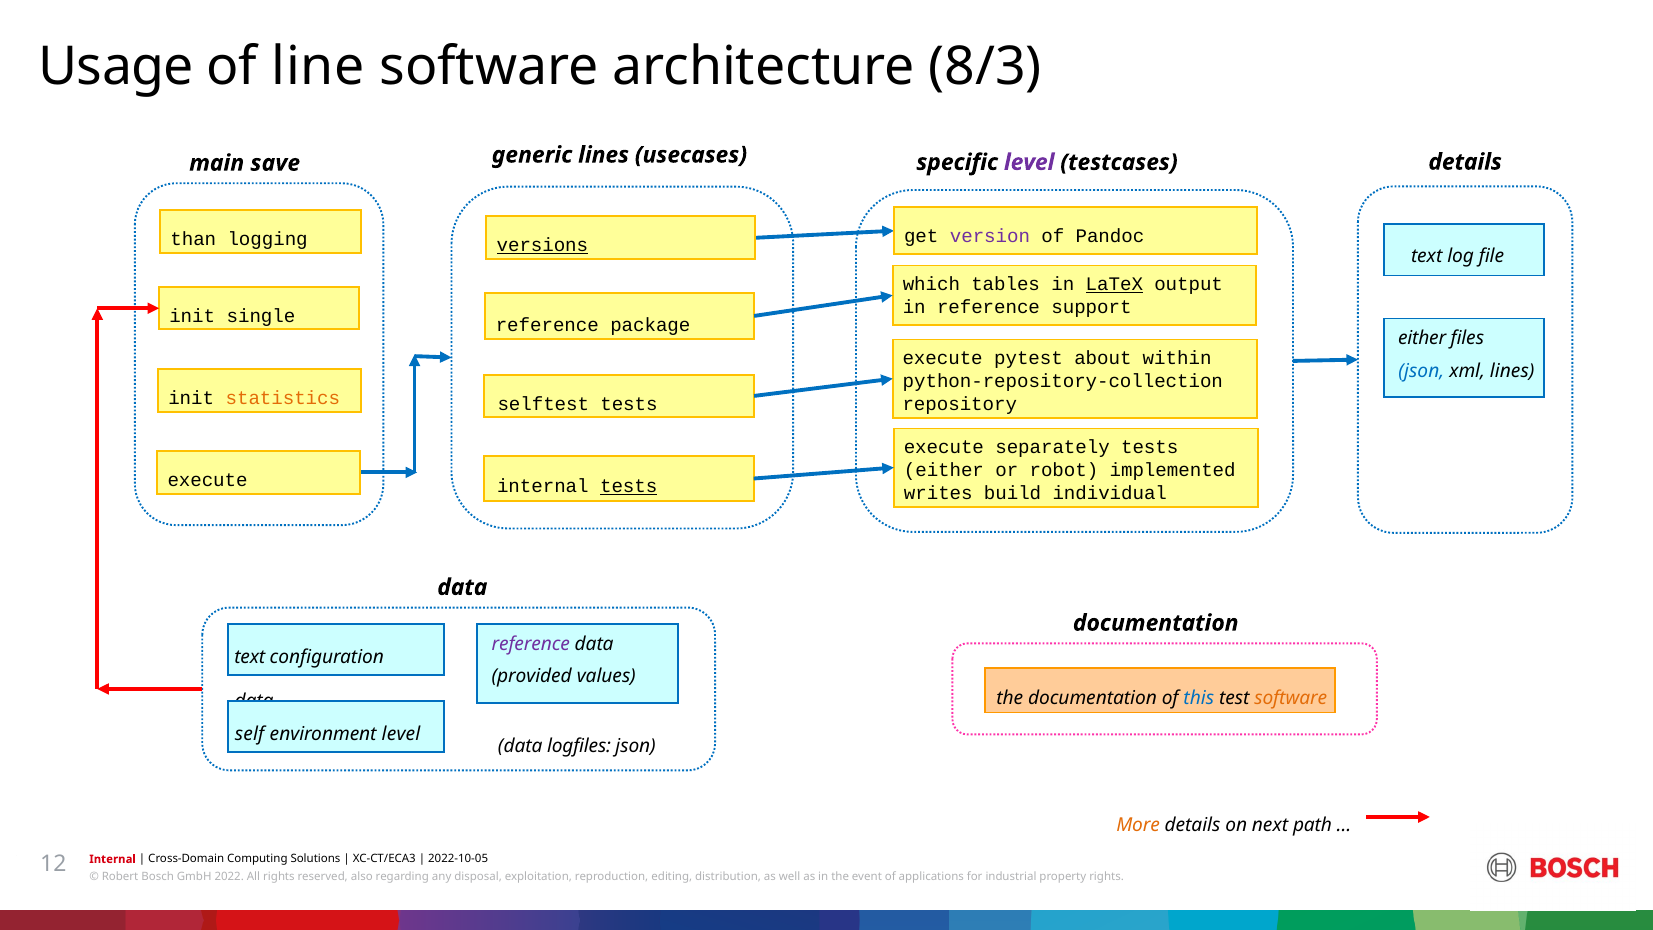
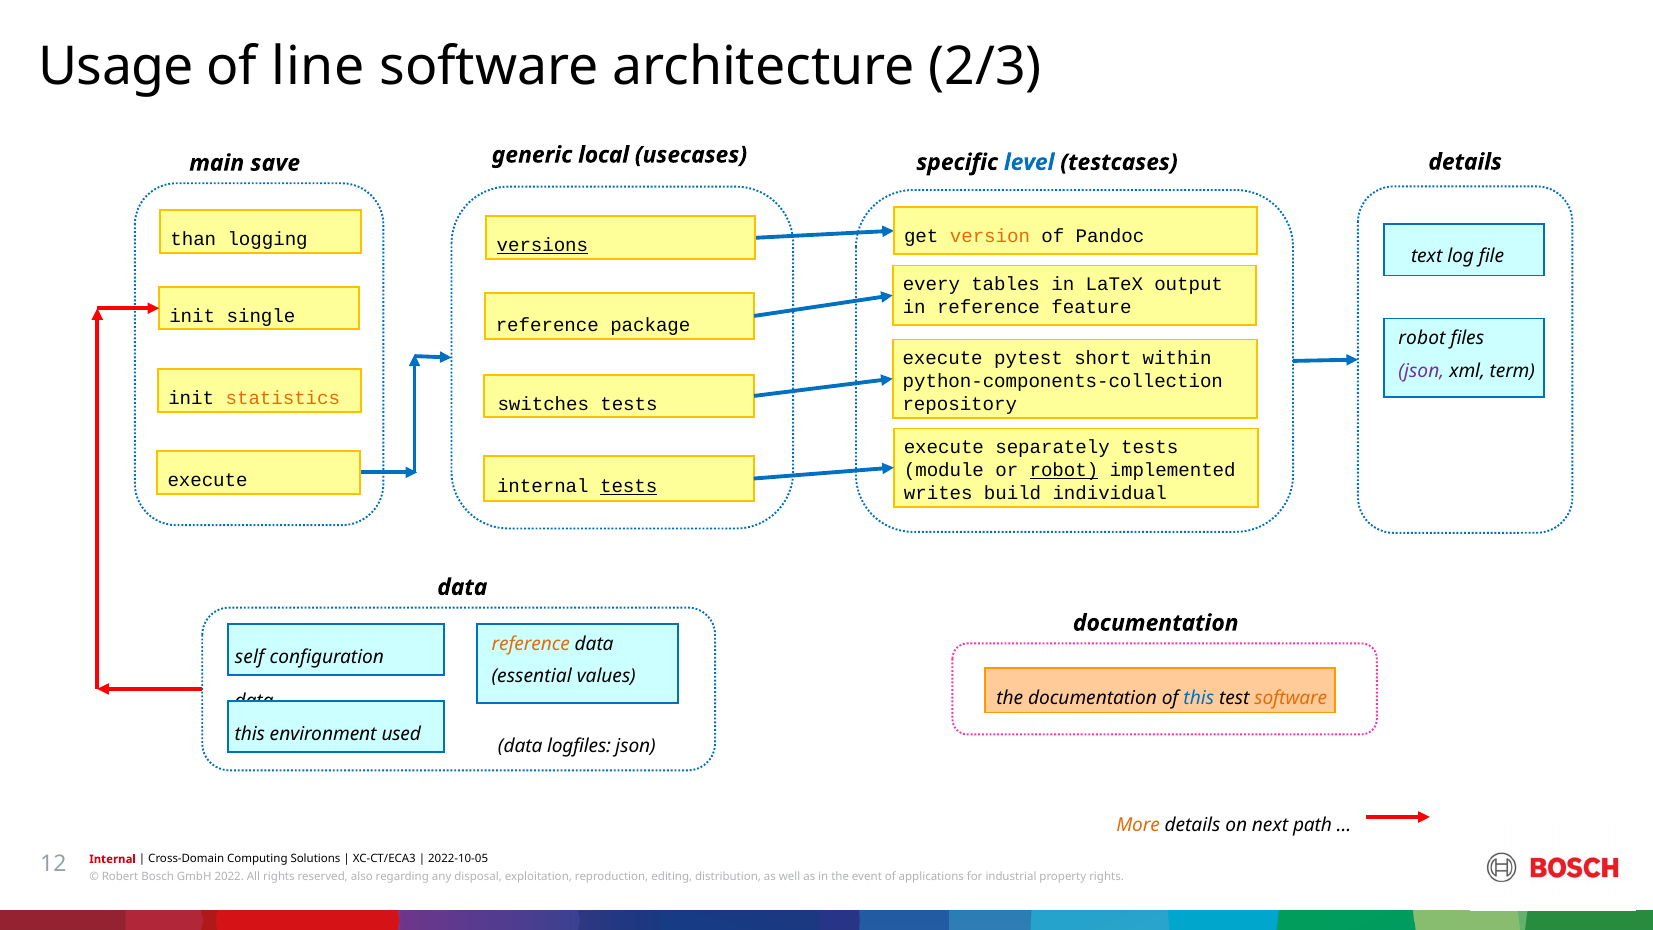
8/3: 8/3 -> 2/3 (985, 67)
level colour: purple -> blue (1029, 162)
generic lines: lines -> local (604, 155)
version colour: purple -> orange (990, 236)
which: which -> every (931, 284)
LaTeX underline: present -> none (1114, 284)
support: support -> feature (1091, 307)
either: either -> robot (1422, 338)
about: about -> short (1103, 358)
json colour: blue -> purple (1421, 371)
xml lines: lines -> term (1512, 371)
python-repository-collection: python-repository-collection -> python-components-collection (1063, 381)
selftest: selftest -> switches (543, 404)
either: either -> module (944, 470)
robot underline: none -> present (1064, 470)
reference colour: purple -> orange (531, 644)
text: text -> self (250, 657)
provided: provided -> essential (532, 676)
self: self -> this (250, 734)
environment level: level -> used (401, 734)
